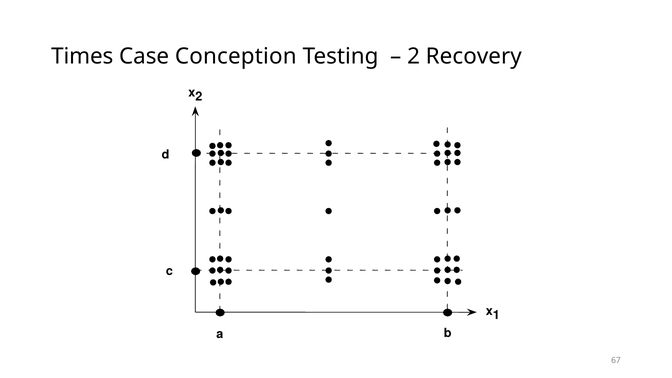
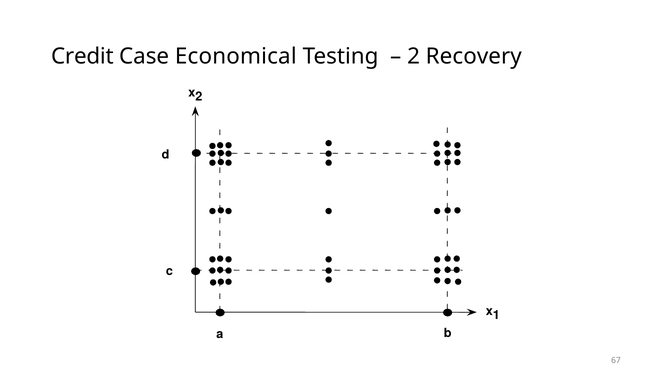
Times: Times -> Credit (82, 56)
Conception: Conception -> Economical (236, 56)
